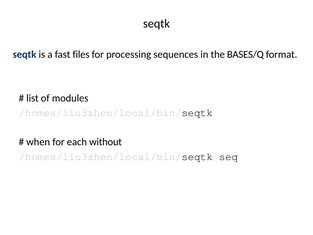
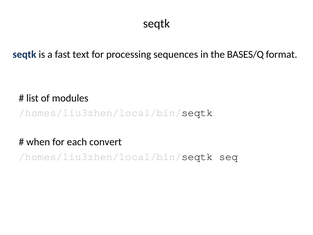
files: files -> text (81, 54)
without: without -> convert (106, 142)
